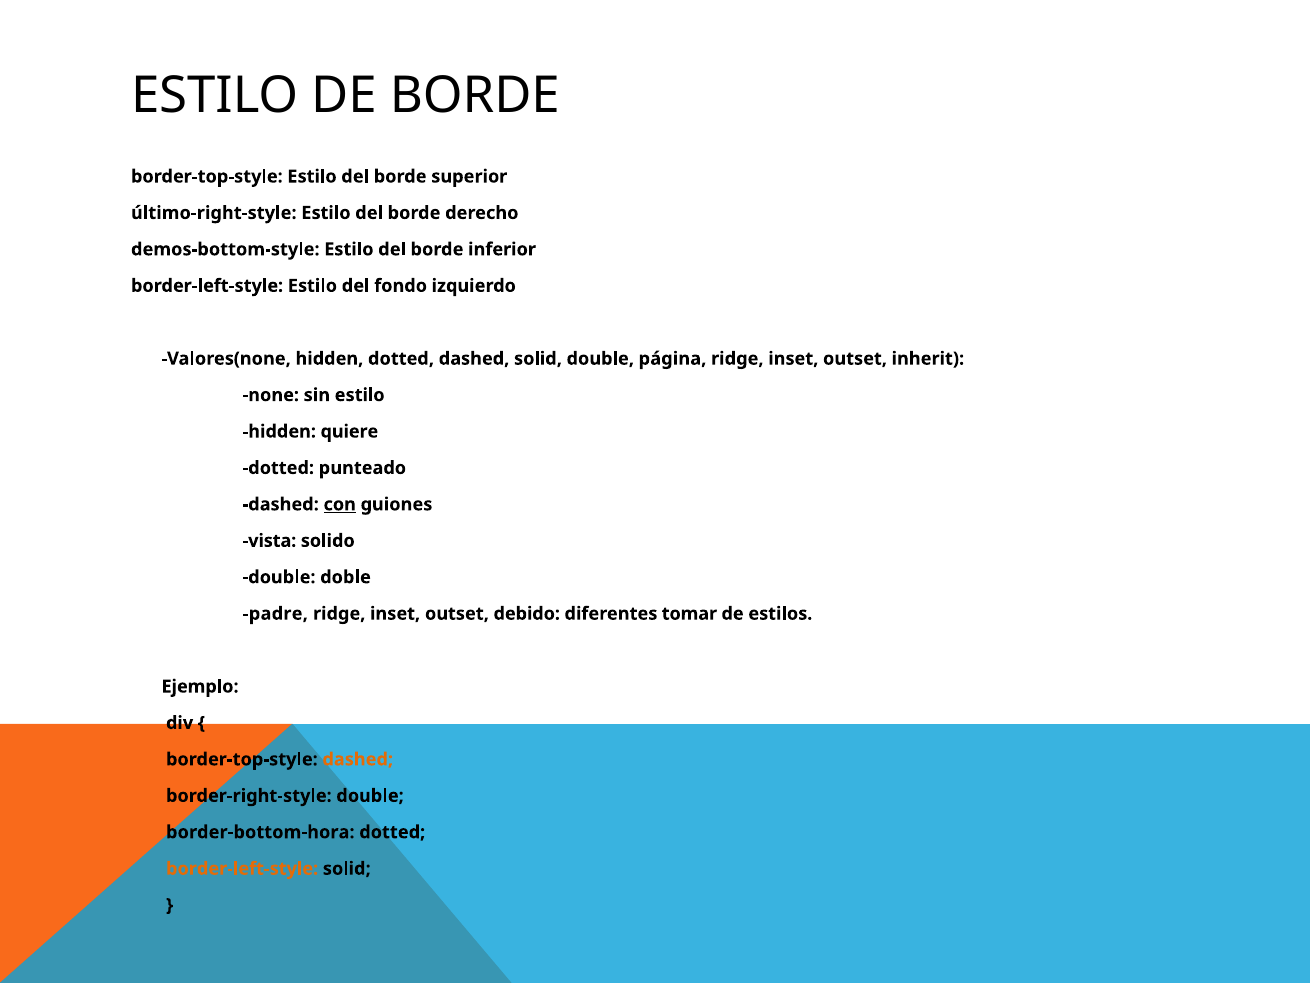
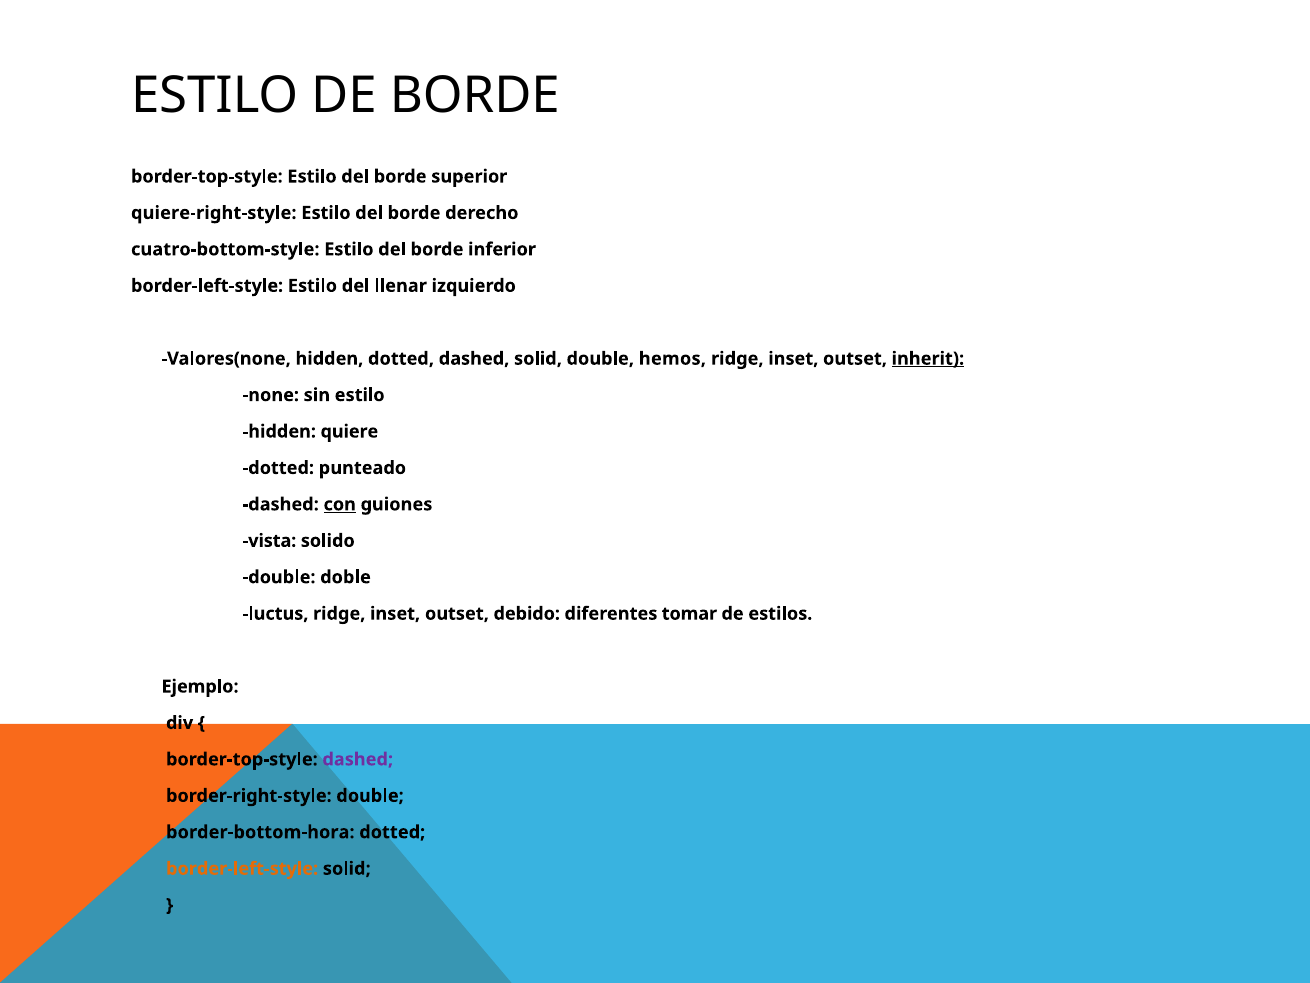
último-right-style: último-right-style -> quiere-right-style (214, 213)
demos-bottom-style: demos-bottom-style -> cuatro-bottom-style (225, 249)
fondo: fondo -> llenar (401, 286)
página: página -> hemos (672, 358)
inherit underline: none -> present (928, 358)
padre: padre -> luctus (275, 613)
dashed colour: orange -> purple (358, 759)
